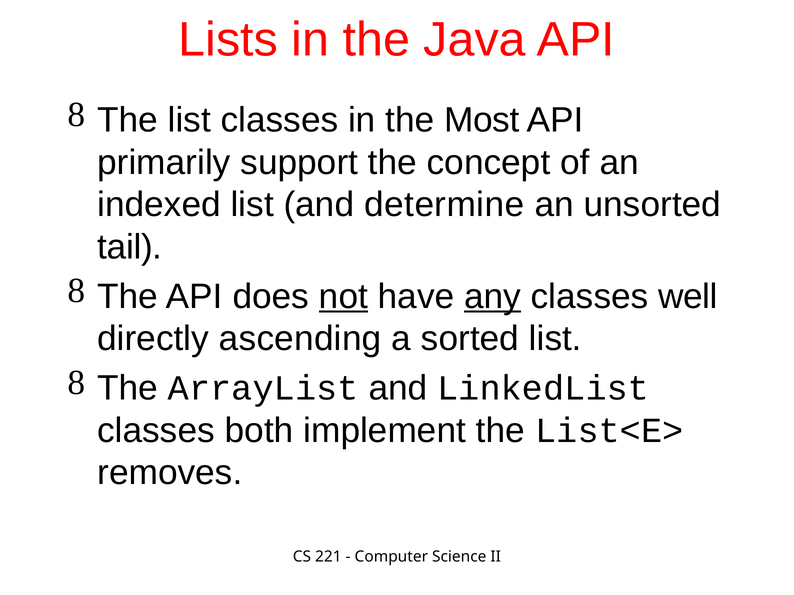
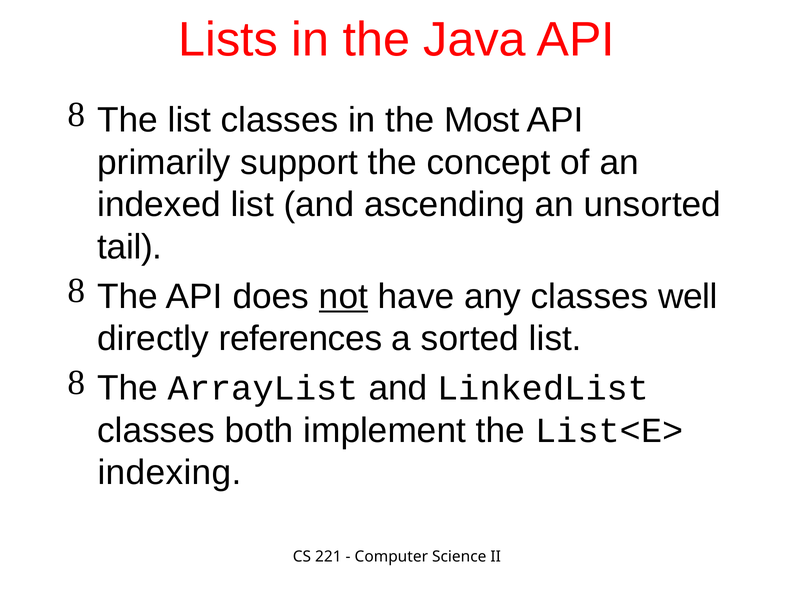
determine: determine -> ascending (444, 205)
any underline: present -> none (493, 297)
ascending: ascending -> references (300, 339)
removes: removes -> indexing (170, 473)
